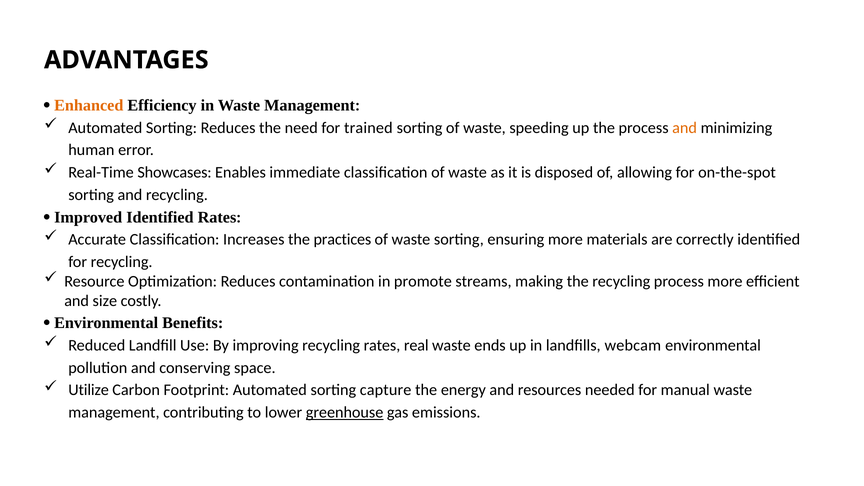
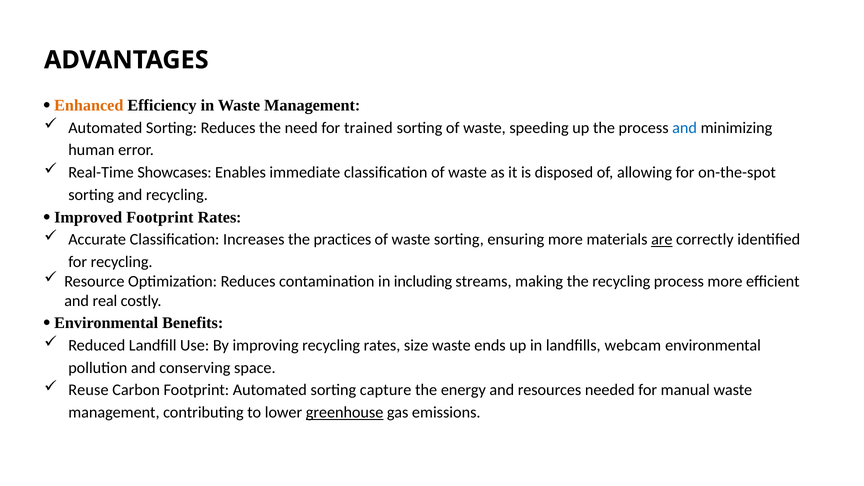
and colour: orange -> blue (685, 128)
Improved Identified: Identified -> Footprint (160, 217)
are underline: none -> present (662, 240)
promote: promote -> including (423, 281)
size: size -> real (105, 301)
real: real -> size (416, 345)
Utilize: Utilize -> Reuse (88, 390)
